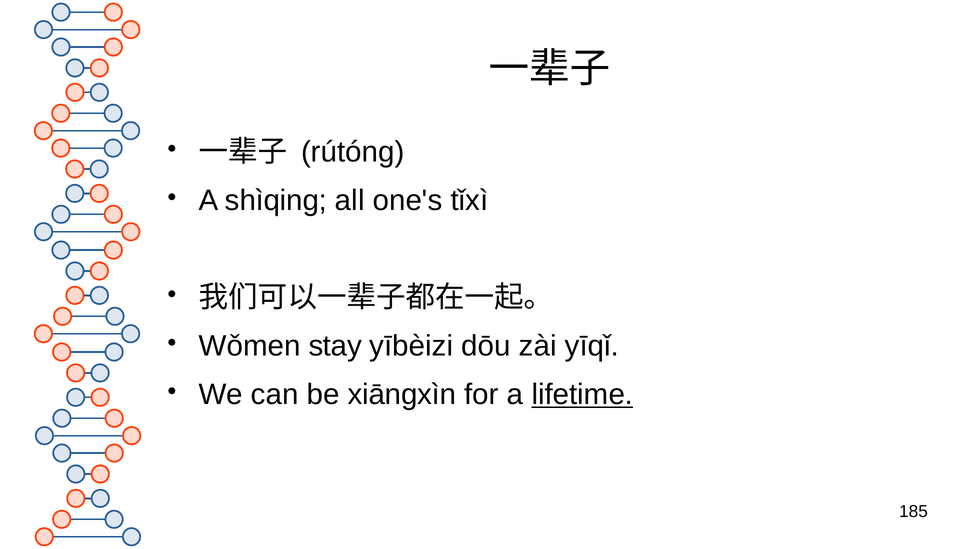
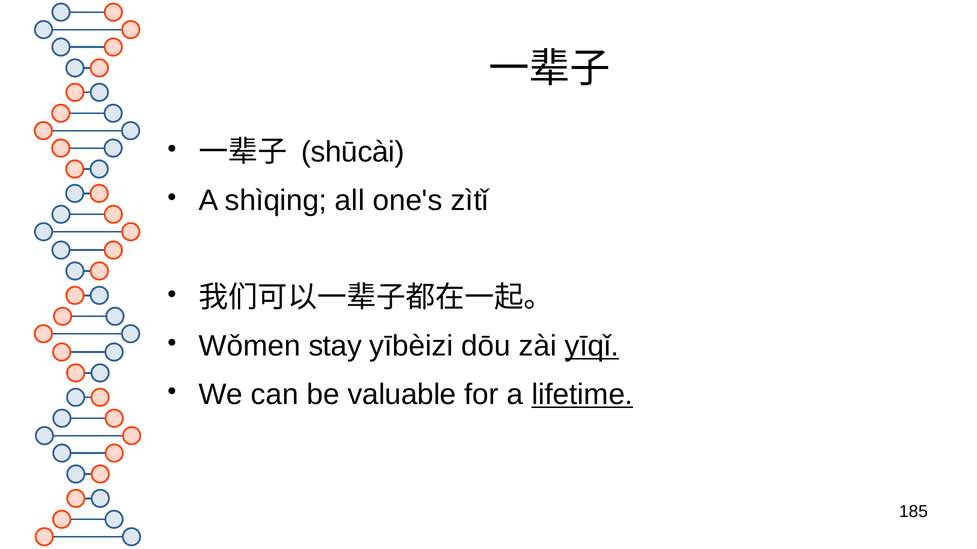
rútóng: rútóng -> shūcài (353, 152)
tǐxì: tǐxì -> zìtǐ (469, 201)
yīqǐ underline: none -> present (592, 346)
xiāngxìn: xiāngxìn -> valuable (402, 395)
